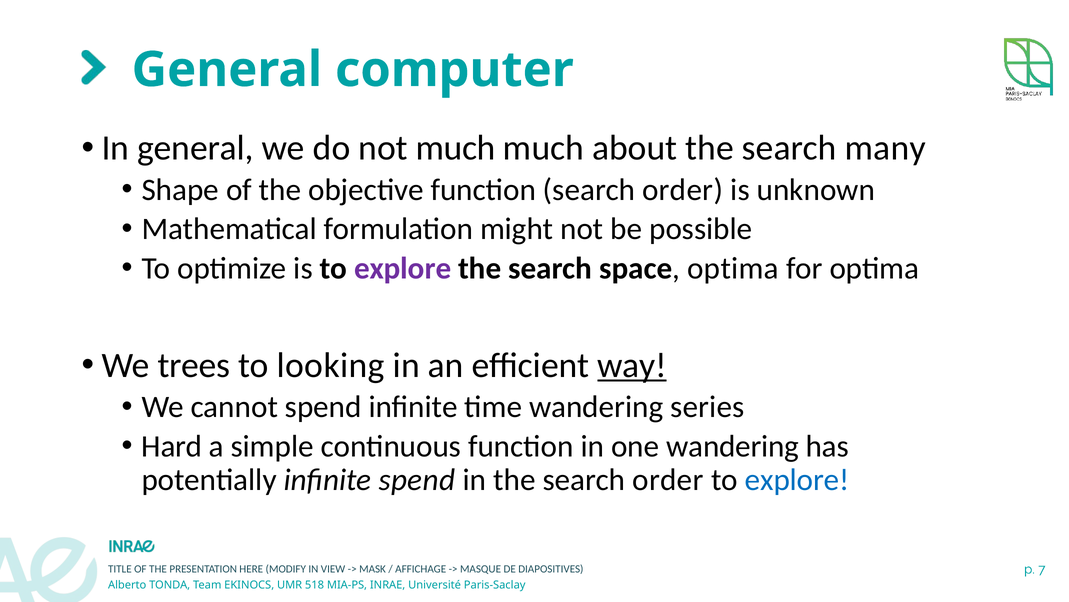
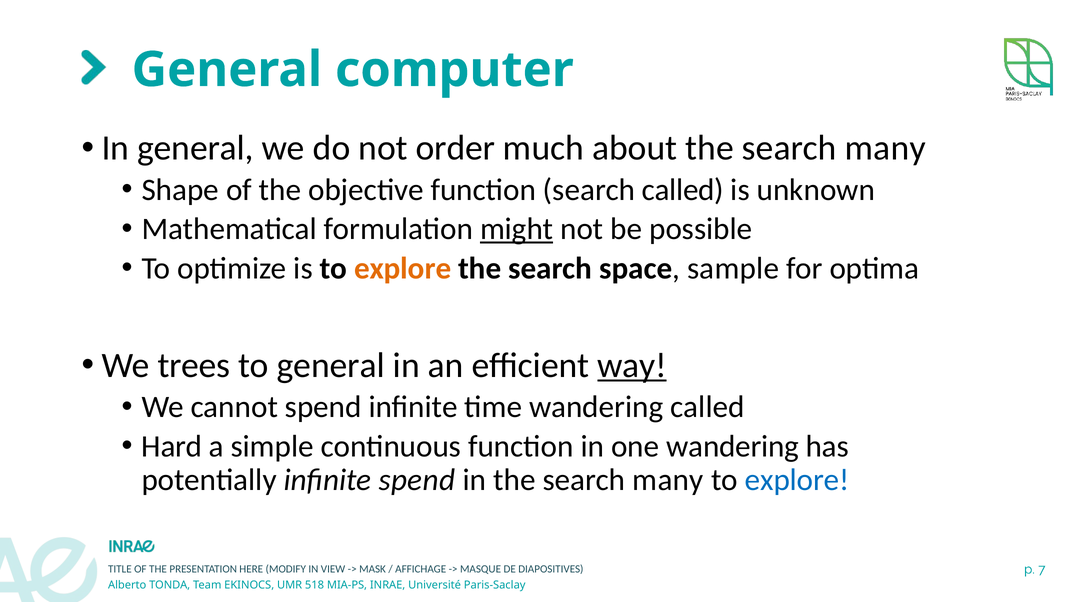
not much: much -> order (455, 148)
function search order: order -> called (683, 190)
might underline: none -> present (517, 229)
explore colour: purple -> orange (403, 268)
space optima: optima -> sample (733, 268)
to looking: looking -> general (331, 365)
wandering series: series -> called (707, 407)
in the search order: order -> many (668, 479)
